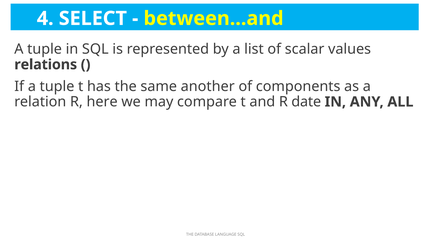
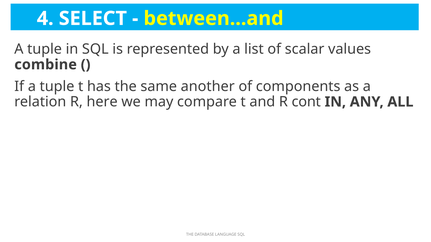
relations: relations -> combine (46, 65)
date: date -> cont (306, 102)
